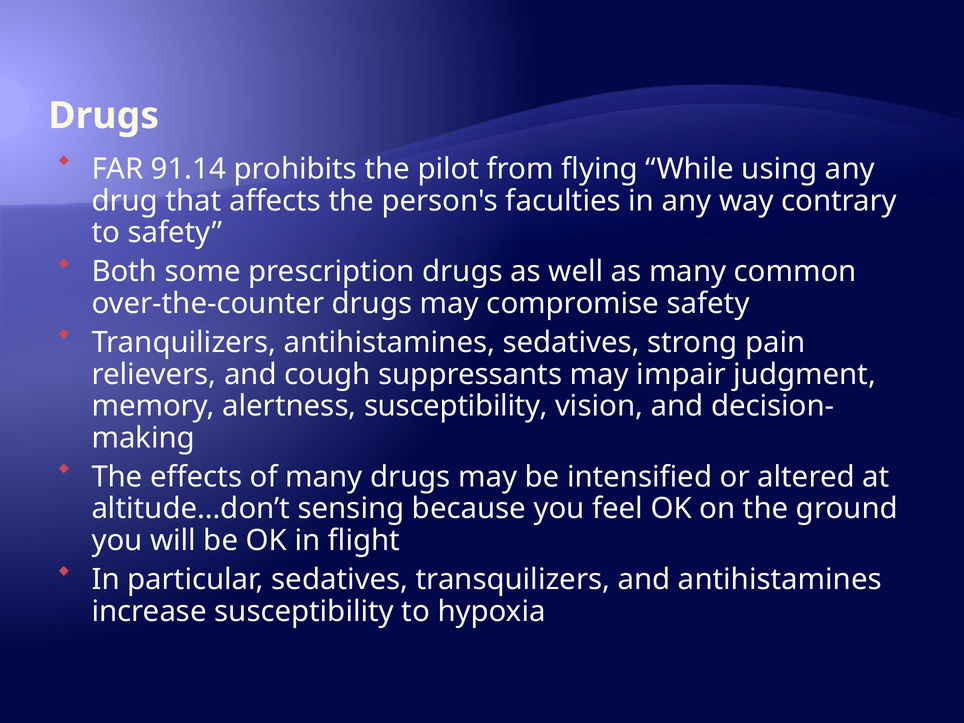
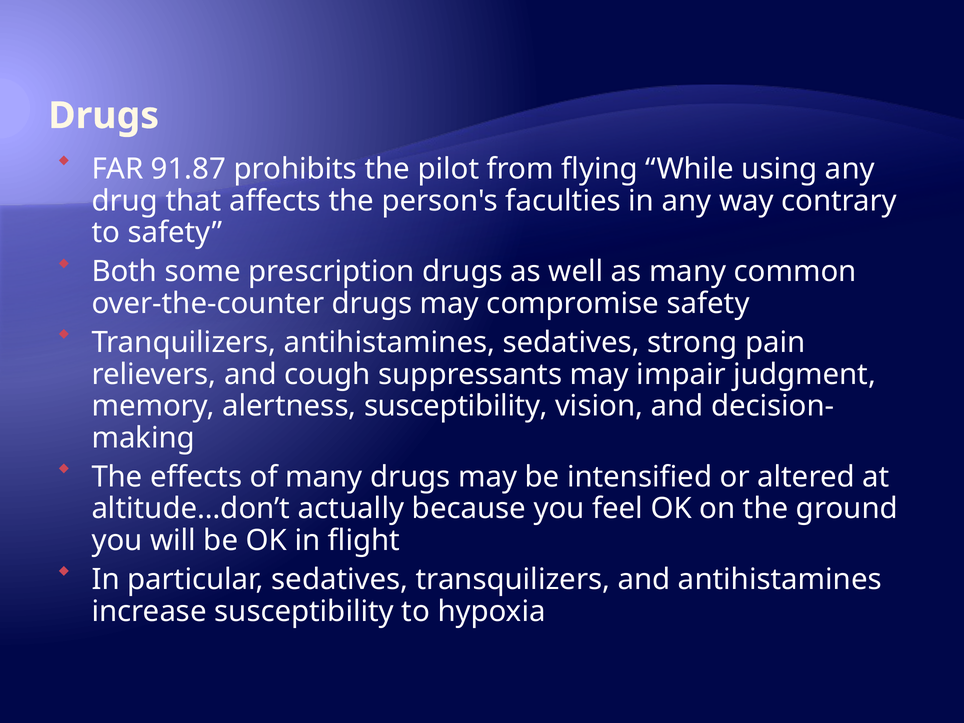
91.14: 91.14 -> 91.87 (188, 169)
sensing: sensing -> actually (351, 509)
